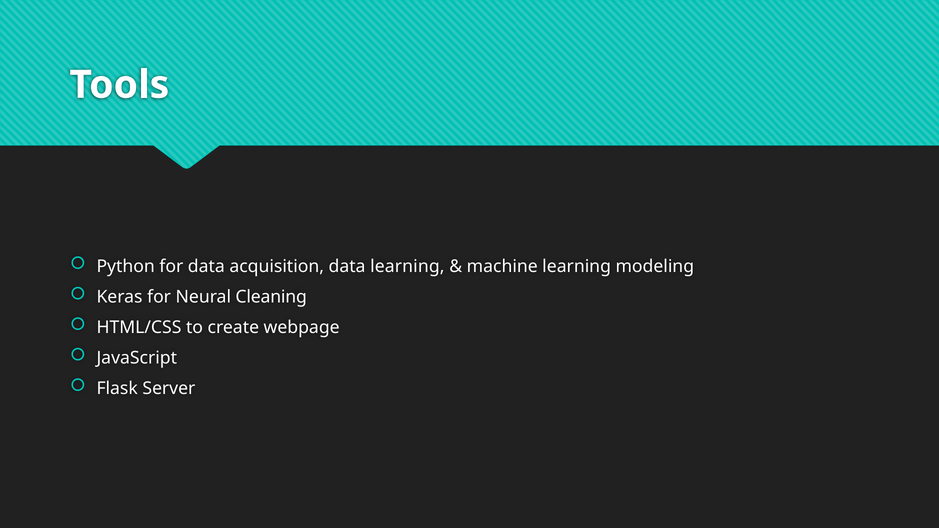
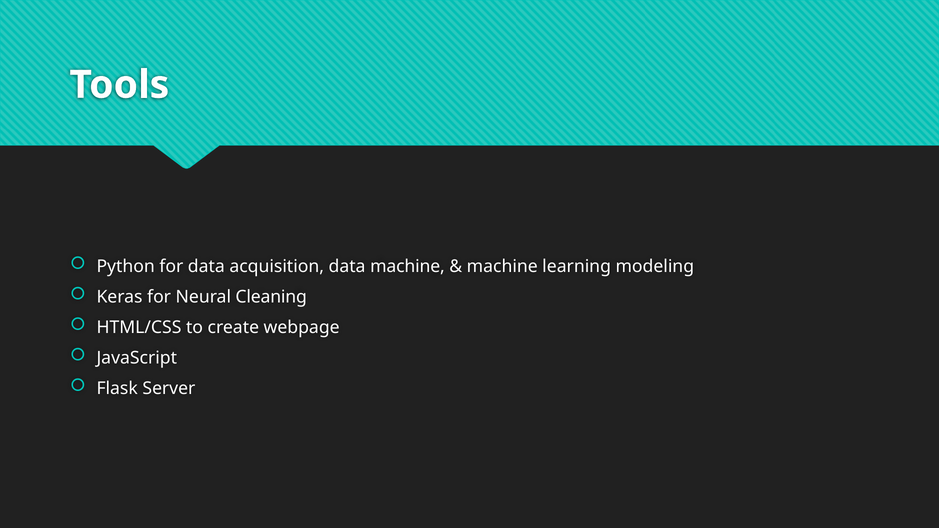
data learning: learning -> machine (407, 267)
